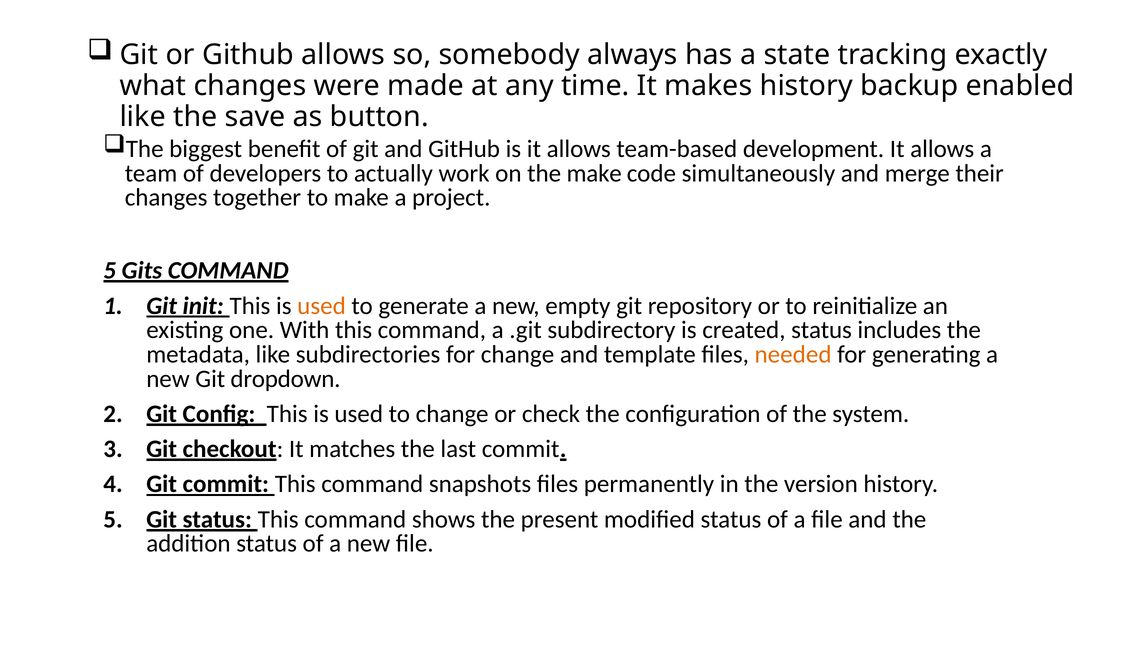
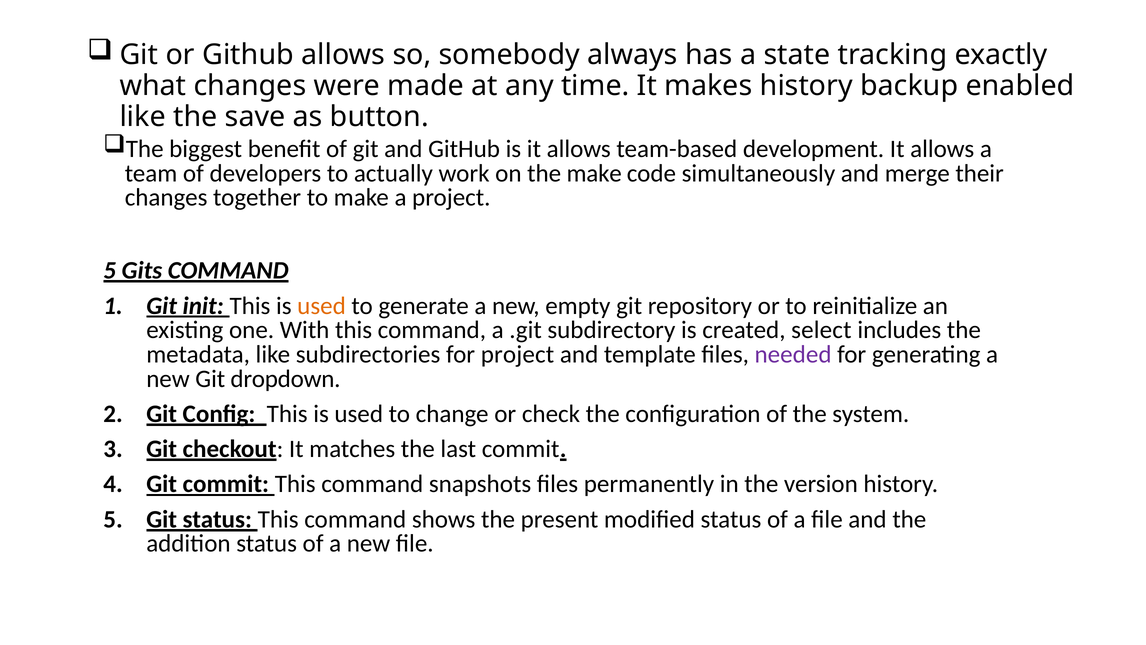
created status: status -> select (821, 330)
for change: change -> project (517, 354)
needed colour: orange -> purple (793, 354)
